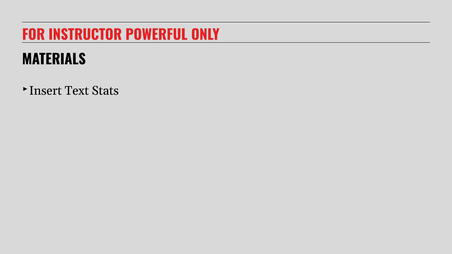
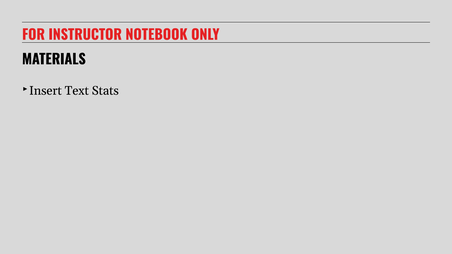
POWERFUL: POWERFUL -> NOTEBOOK (156, 35)
